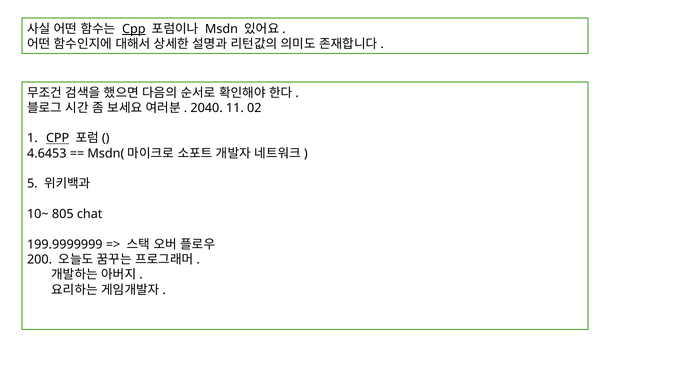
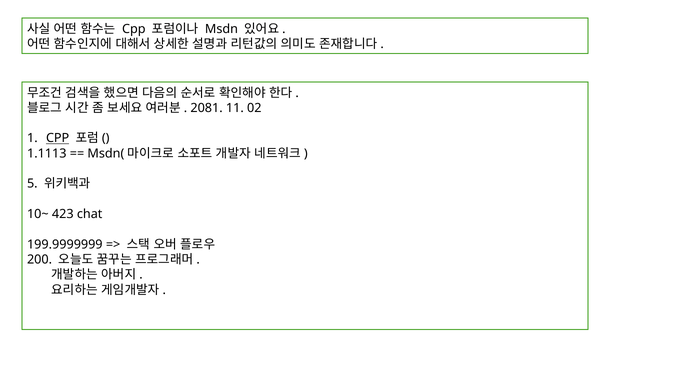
Cpp underline: present -> none (134, 29)
2040: 2040 -> 2081 (207, 108)
4.6453: 4.6453 -> 1.1113 (47, 154)
805: 805 -> 423 (63, 214)
